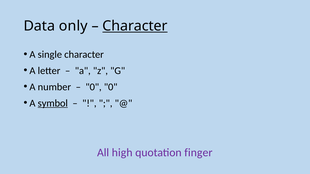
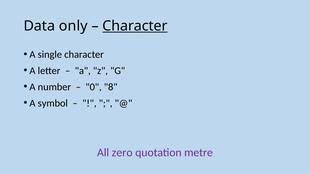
0 0: 0 -> 8 (111, 87)
symbol underline: present -> none (53, 103)
high: high -> zero (122, 153)
finger: finger -> metre (198, 153)
